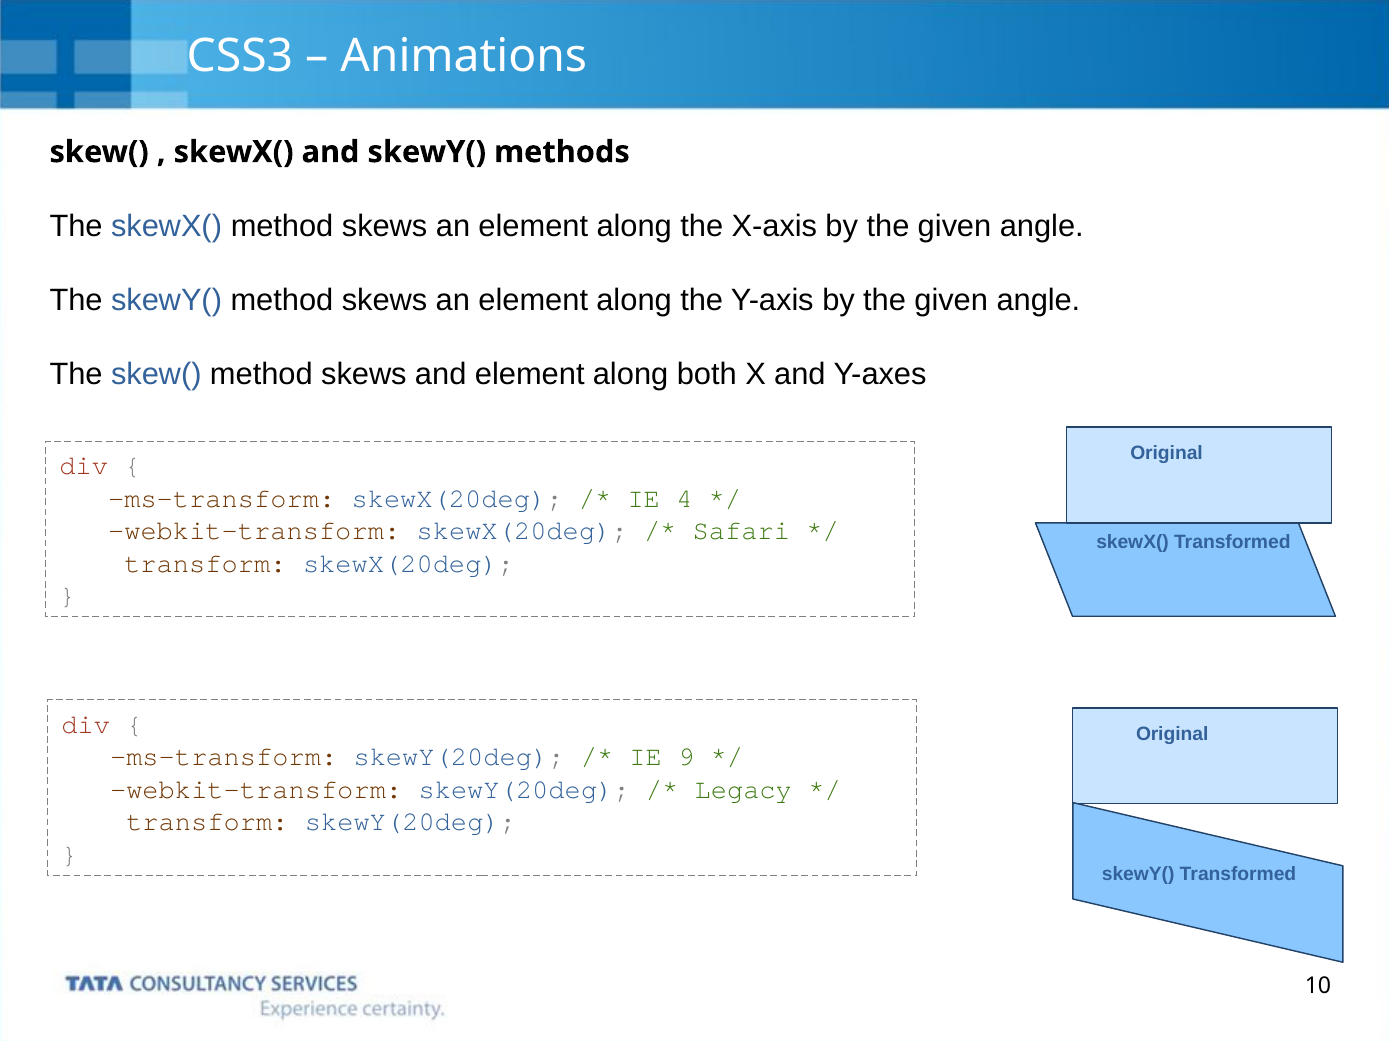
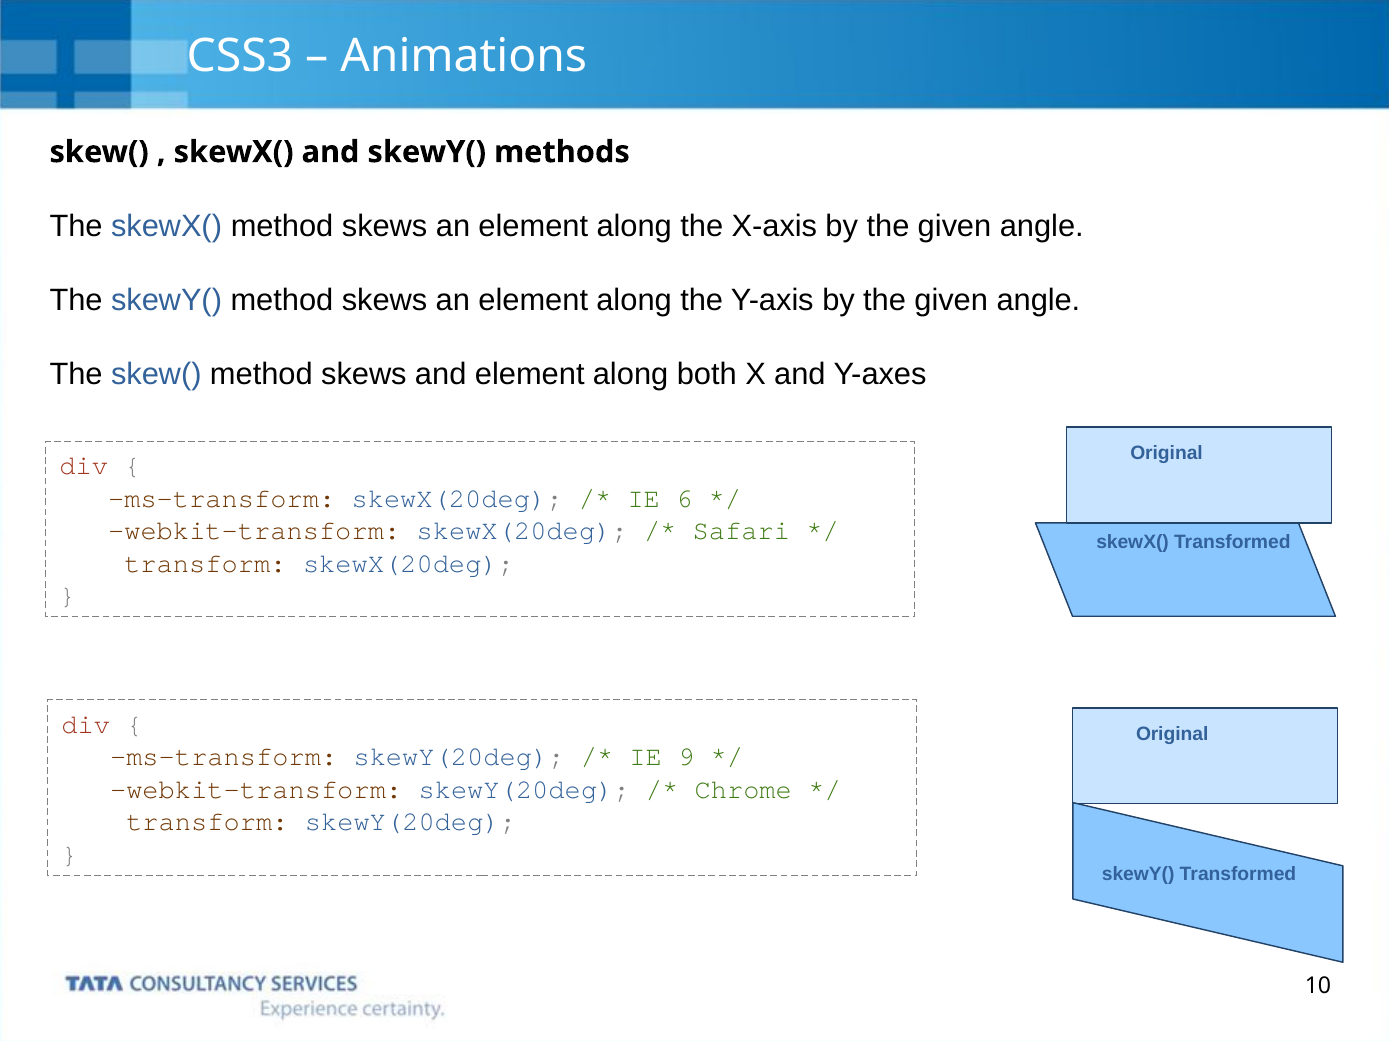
4: 4 -> 6 (684, 498)
Legacy: Legacy -> Chrome (743, 789)
